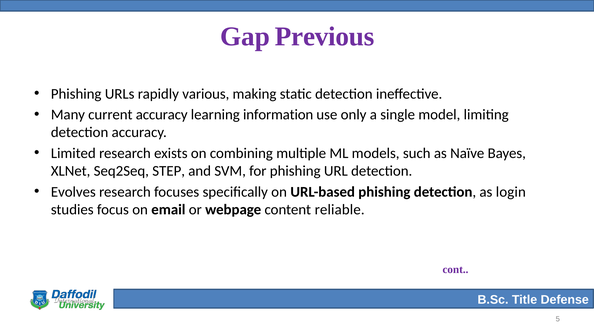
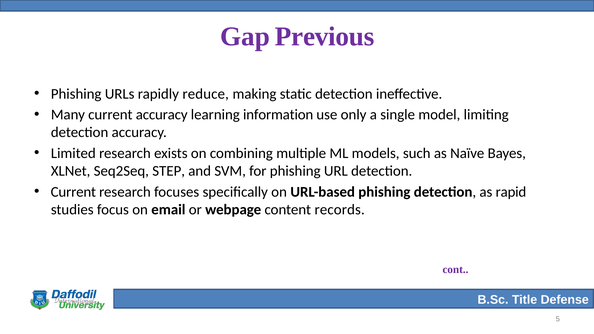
various: various -> reduce (206, 94)
Evolves: Evolves -> Current (73, 192)
login: login -> rapid (511, 192)
reliable: reliable -> records (340, 210)
